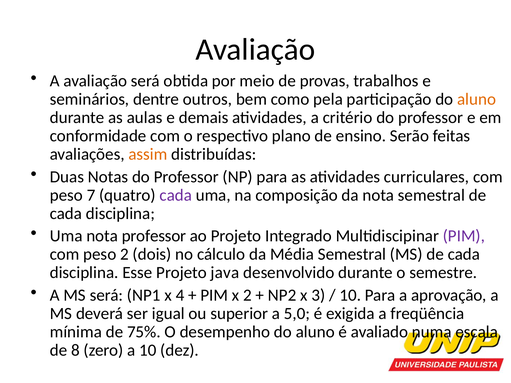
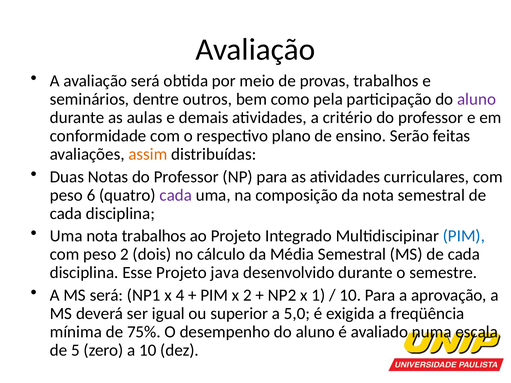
aluno colour: orange -> purple (477, 99)
7: 7 -> 6 (91, 195)
nota professor: professor -> trabalhos (154, 236)
PIM colour: purple -> blue (464, 236)
3: 3 -> 1 (318, 295)
8: 8 -> 5 (75, 351)
